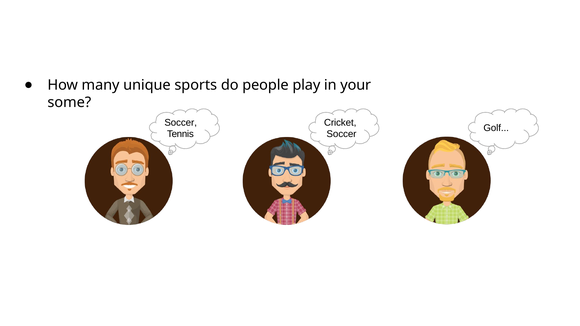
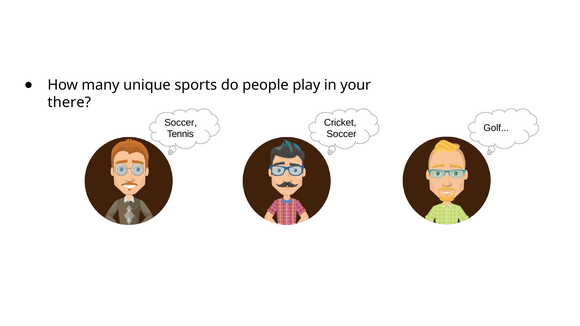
some: some -> there (69, 103)
